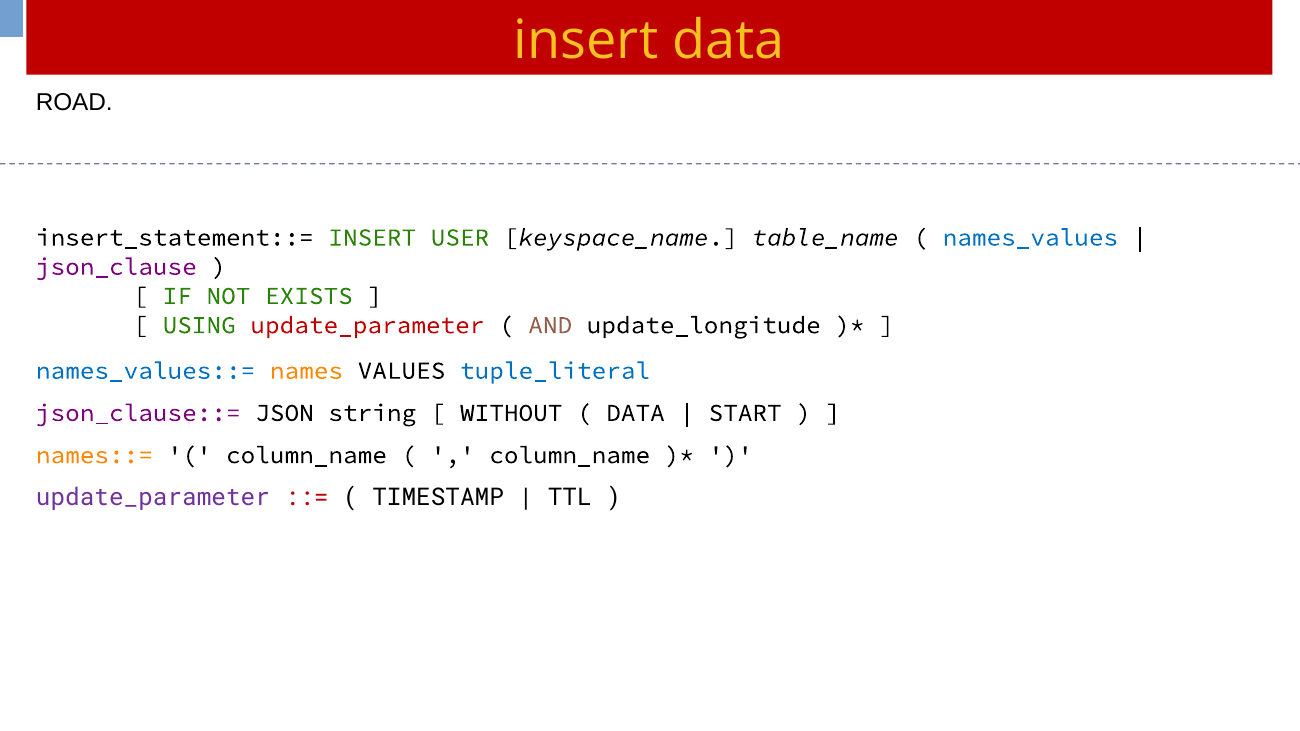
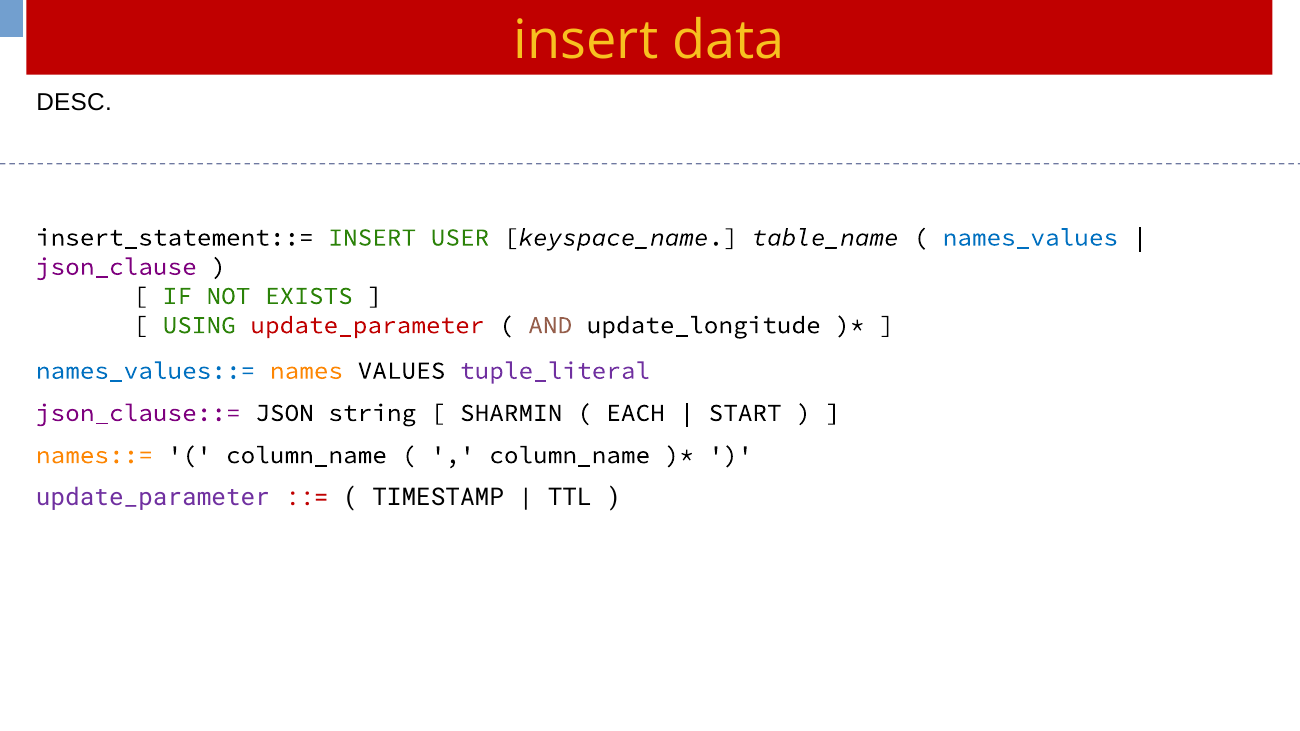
ROAD: ROAD -> DESC (74, 102)
tuple_literal colour: blue -> purple (555, 371)
WITHOUT: WITHOUT -> SHARMIN (511, 413)
DATA: DATA -> EACH (636, 413)
